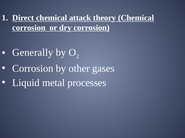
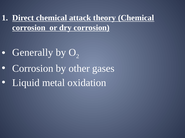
processes: processes -> oxidation (87, 83)
